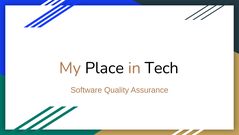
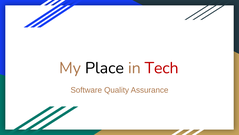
Tech colour: black -> red (162, 68)
